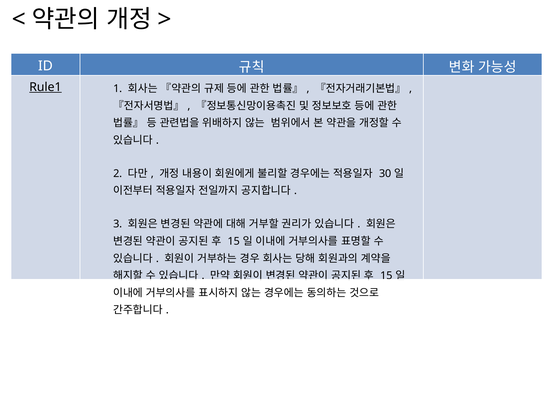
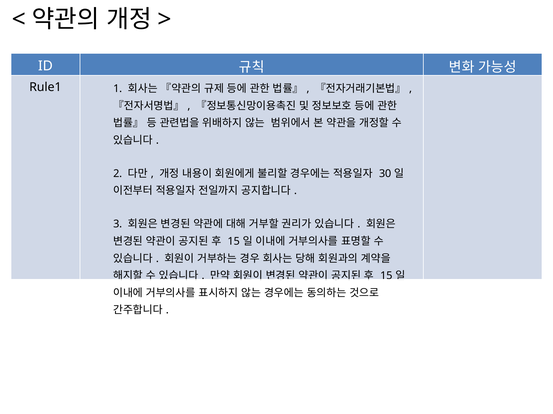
Rule1 underline: present -> none (45, 87)
